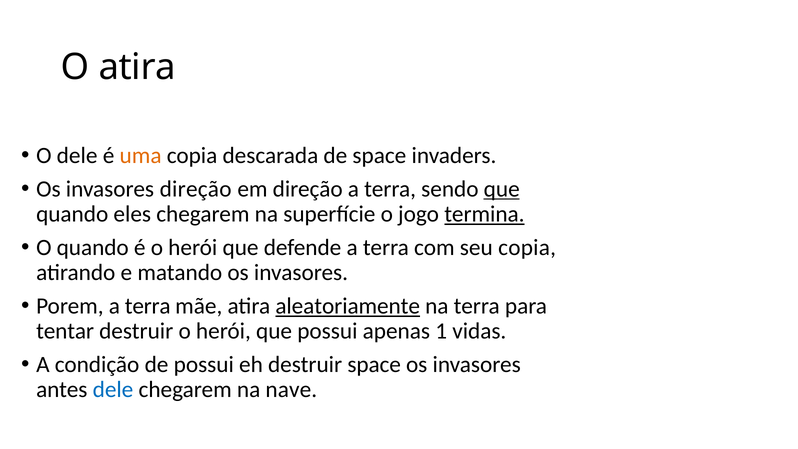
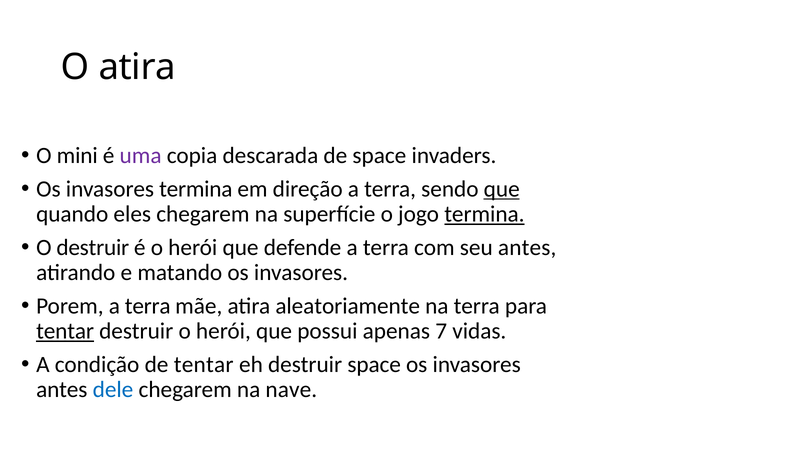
O dele: dele -> mini (77, 156)
uma colour: orange -> purple (141, 156)
invasores direção: direção -> termina (196, 189)
O quando: quando -> destruir (93, 247)
seu copia: copia -> antes (527, 247)
aleatoriamente underline: present -> none (348, 306)
tentar underline: none -> present (65, 331)
1: 1 -> 7 (441, 331)
de possui: possui -> tentar (204, 364)
